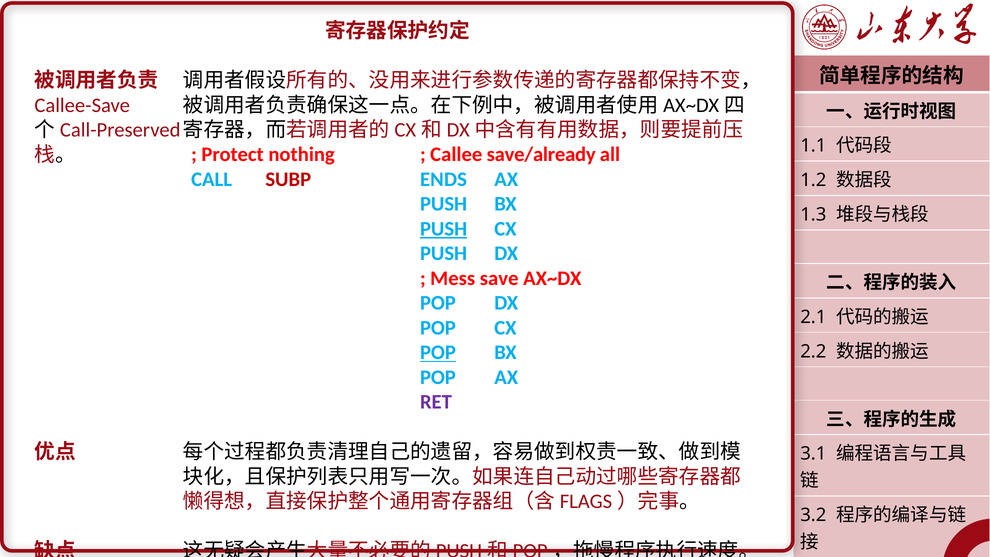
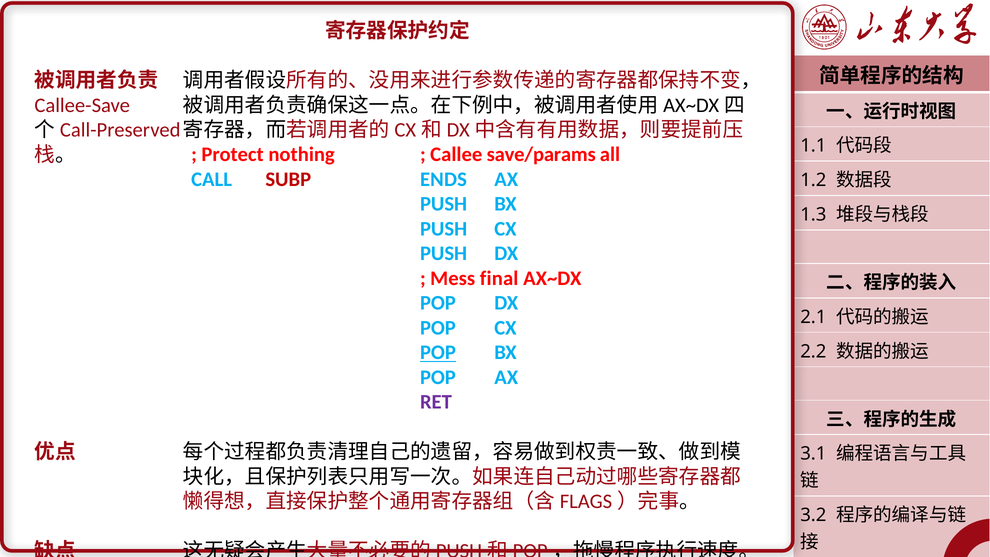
save/already: save/already -> save/params (541, 154)
PUSH underline: present -> none (444, 229)
save: save -> final (499, 278)
